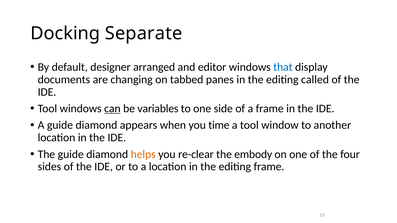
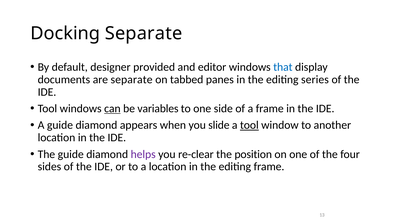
arranged: arranged -> provided (154, 67)
are changing: changing -> separate (132, 80)
called: called -> series (315, 80)
time: time -> slide (219, 125)
tool underline: none -> present (249, 125)
helps colour: orange -> purple (143, 154)
embody: embody -> position (253, 154)
